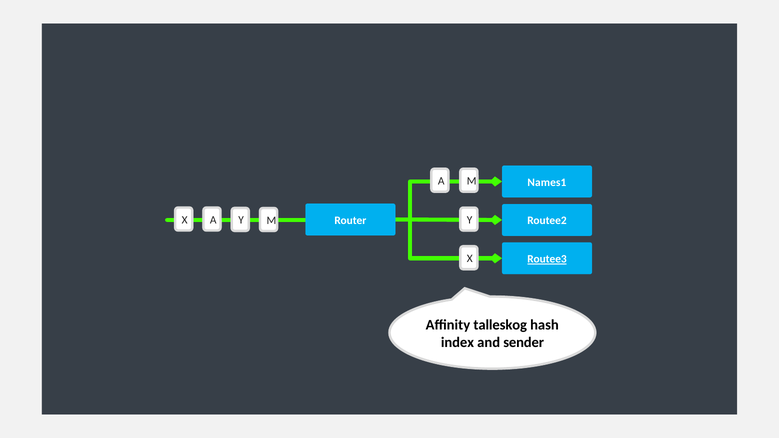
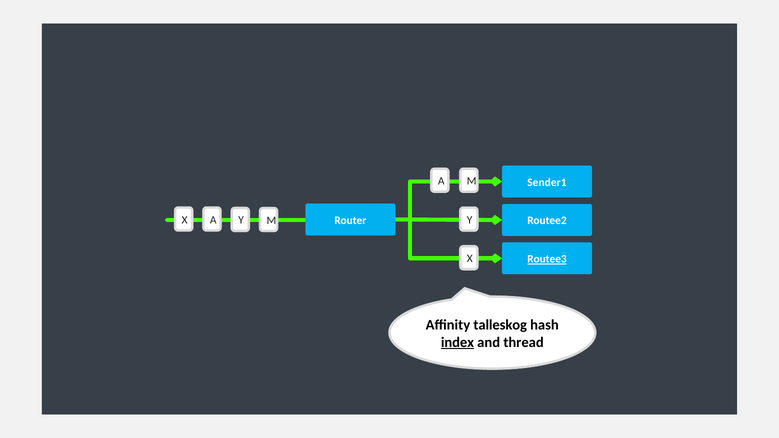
Names1: Names1 -> Sender1 (547, 182)
index underline: none -> present (457, 343)
sender: sender -> thread (524, 343)
